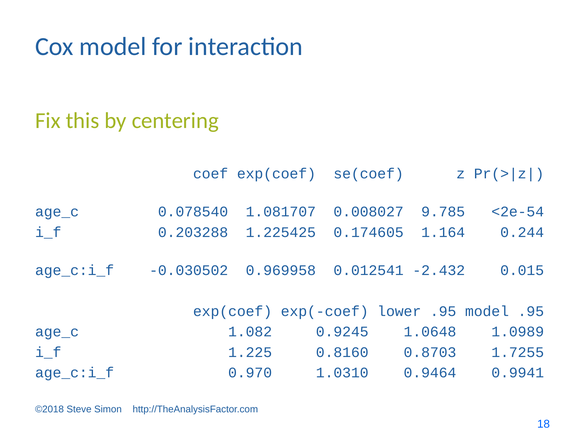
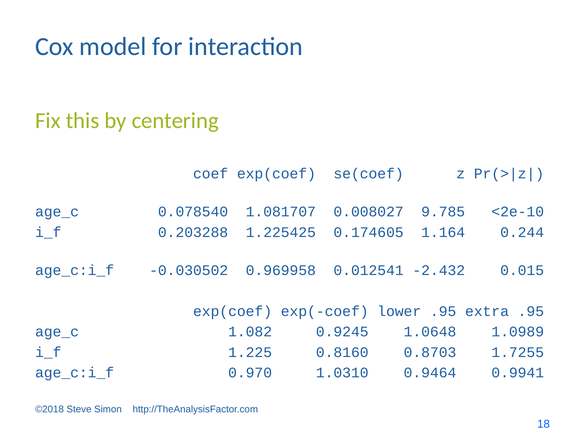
<2e-54: <2e-54 -> <2e-10 (518, 212)
.95 model: model -> extra (487, 311)
